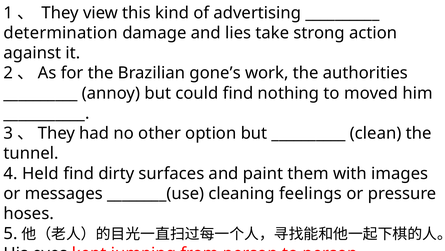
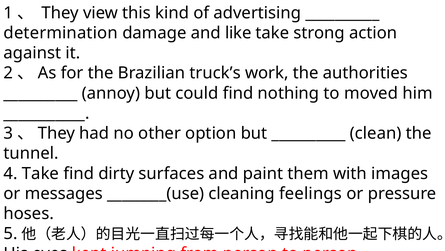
lies: lies -> like (238, 33)
gone’s: gone’s -> truck’s (215, 73)
4 Held: Held -> Take (40, 173)
